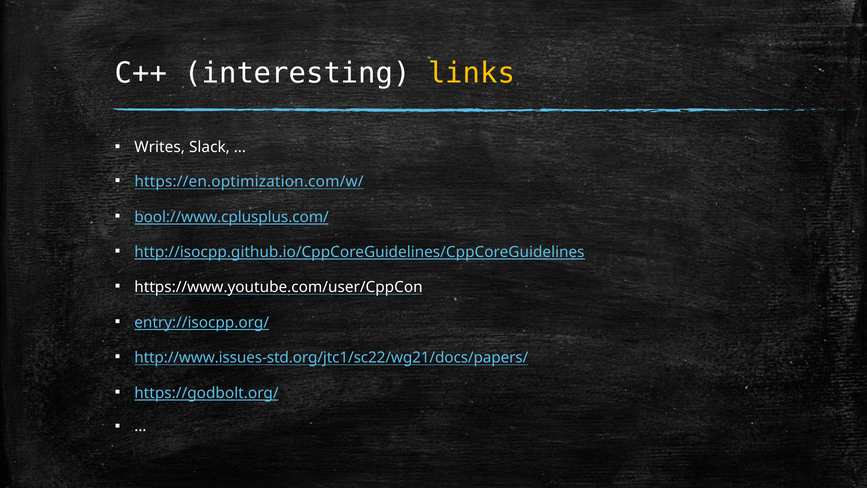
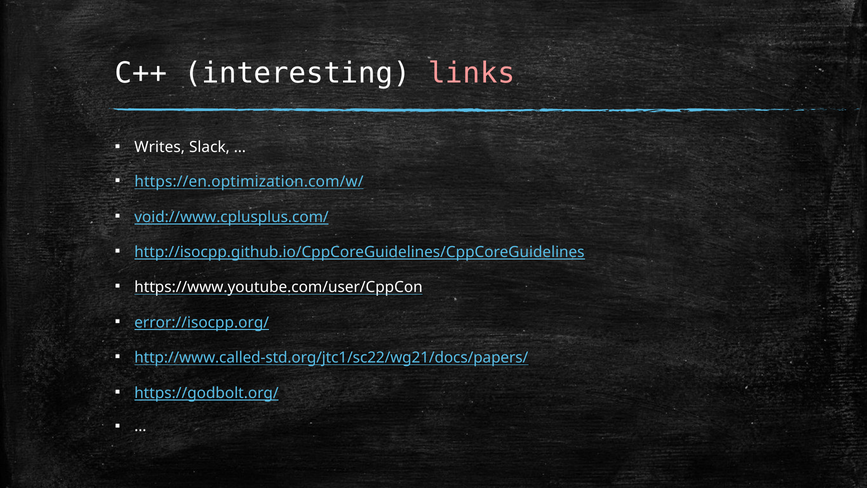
links colour: yellow -> pink (472, 73)
bool://www.cplusplus.com/: bool://www.cplusplus.com/ -> void://www.cplusplus.com/ (232, 217)
entry://isocpp.org/: entry://isocpp.org/ -> error://isocpp.org/ (202, 322)
http://www.issues-std.org/jtc1/sc22/wg21/docs/papers/: http://www.issues-std.org/jtc1/sc22/wg21/docs/papers/ -> http://www.called-std.org/jtc1/sc22/wg21/docs/papers/ (331, 358)
